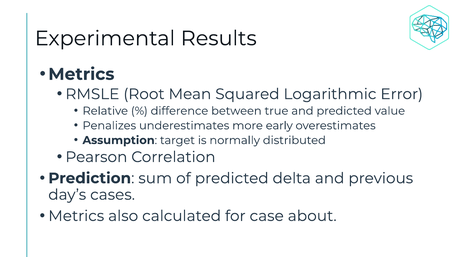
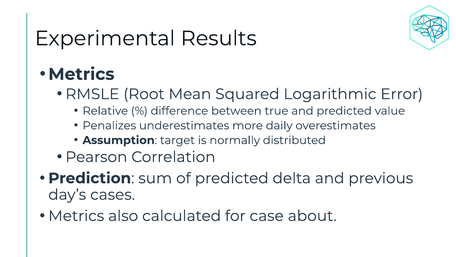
early: early -> daily (279, 125)
